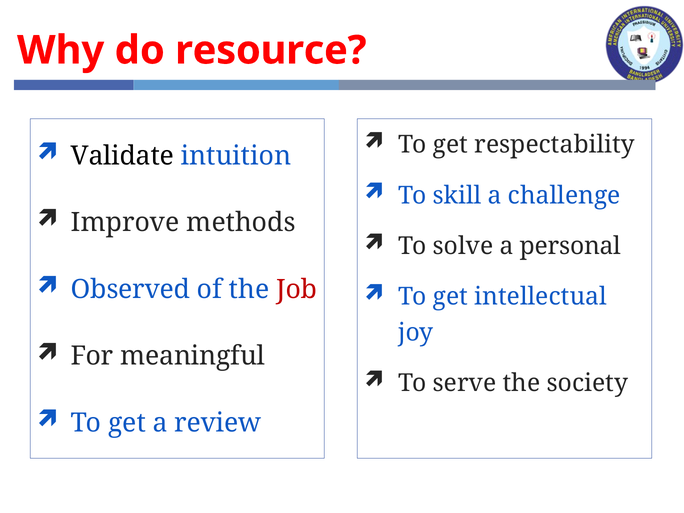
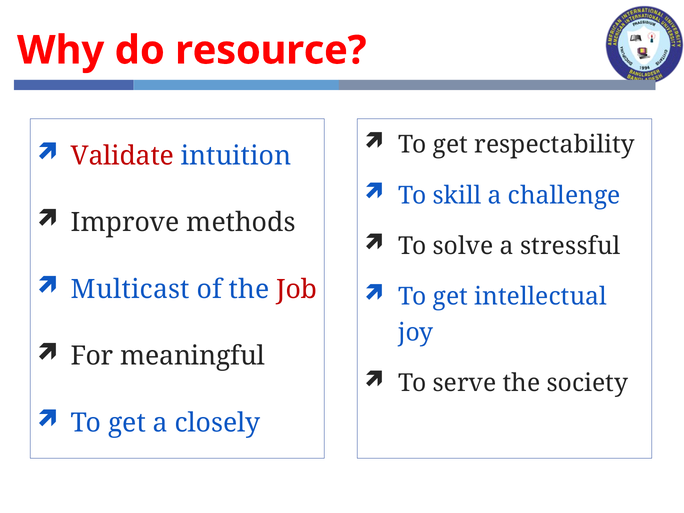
Validate colour: black -> red (122, 156)
personal: personal -> stressful (570, 246)
Observed: Observed -> Multicast (130, 289)
review: review -> closely (218, 423)
